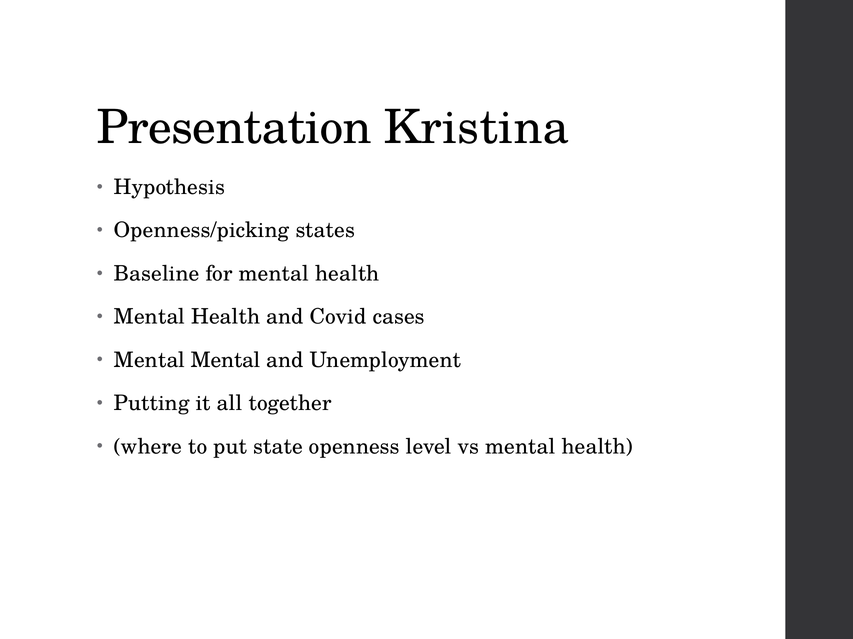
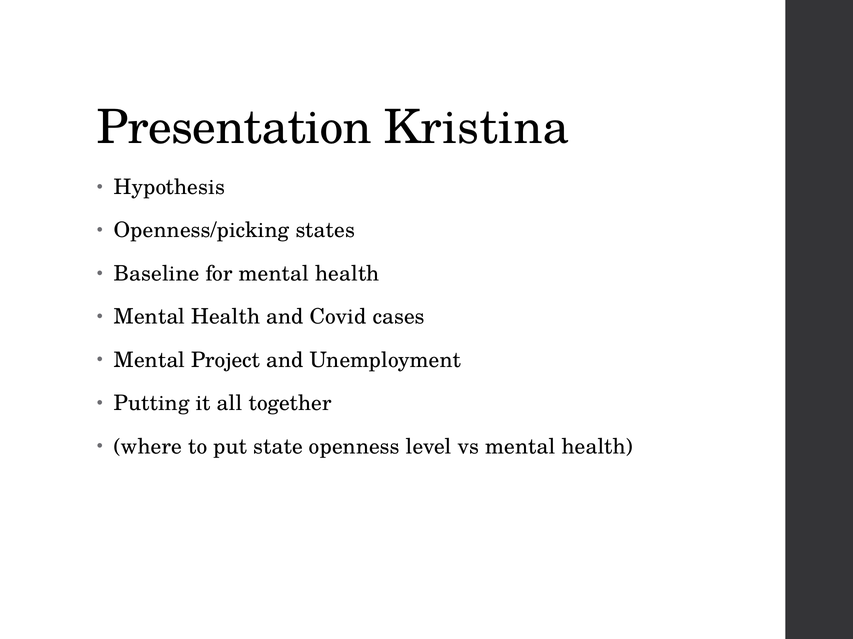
Mental Mental: Mental -> Project (226, 360)
